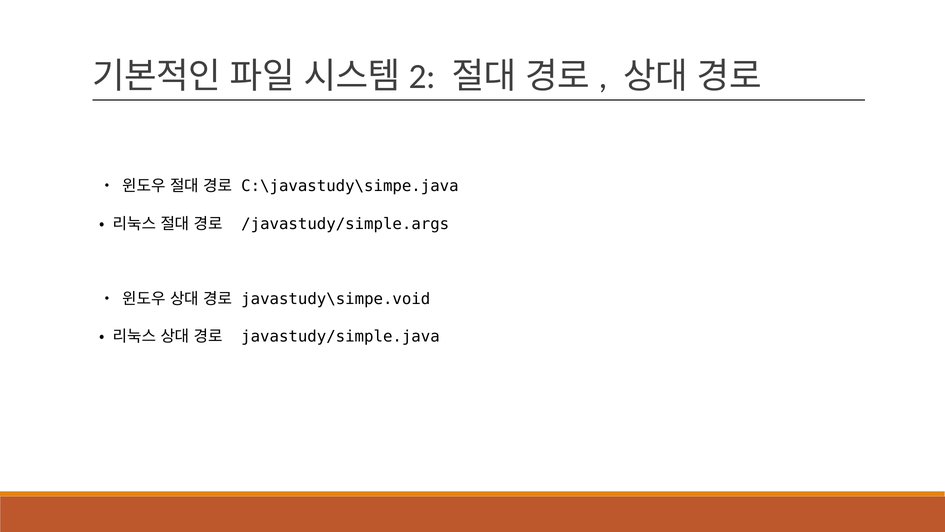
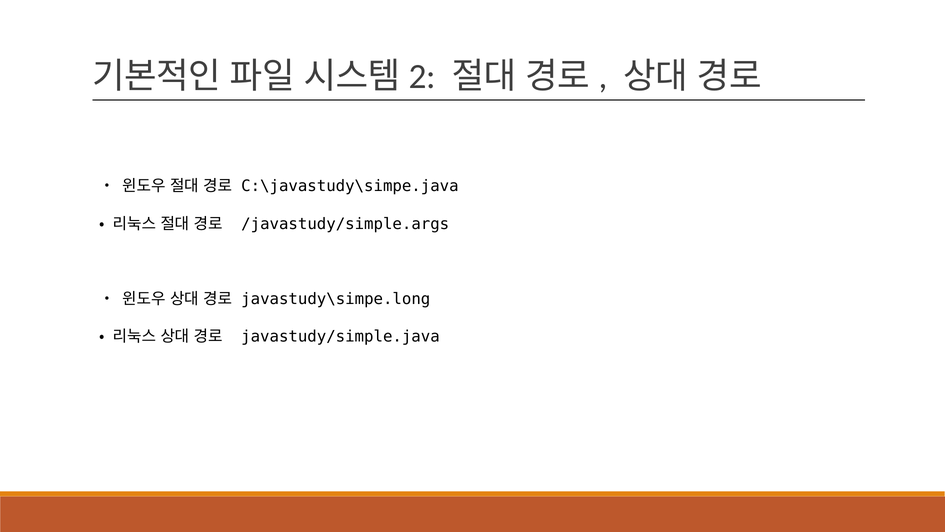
javastudy\simpe.void: javastudy\simpe.void -> javastudy\simpe.long (336, 299)
